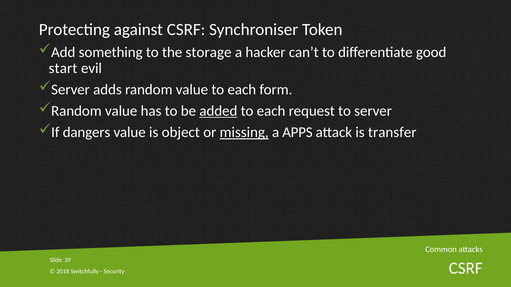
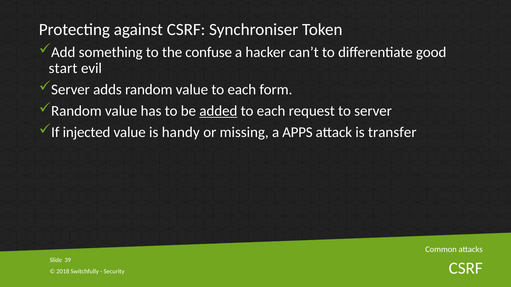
storage: storage -> confuse (209, 52)
dangers: dangers -> injected (87, 133)
object: object -> handy (181, 133)
missing underline: present -> none (244, 133)
